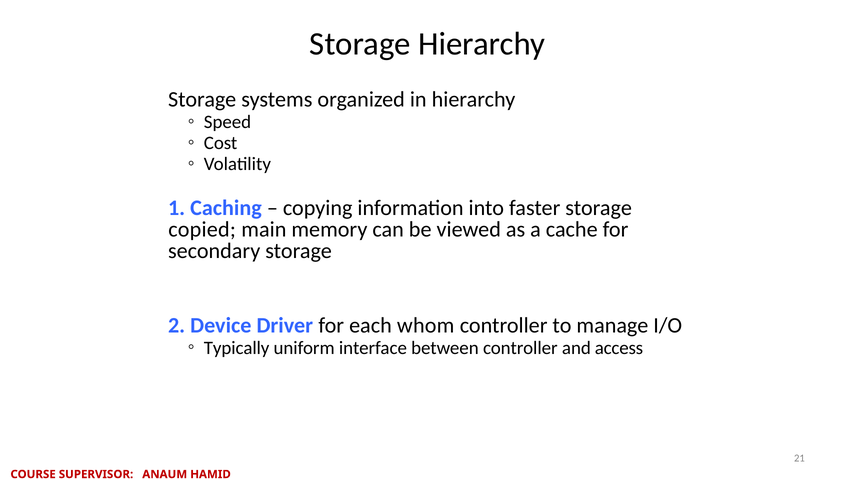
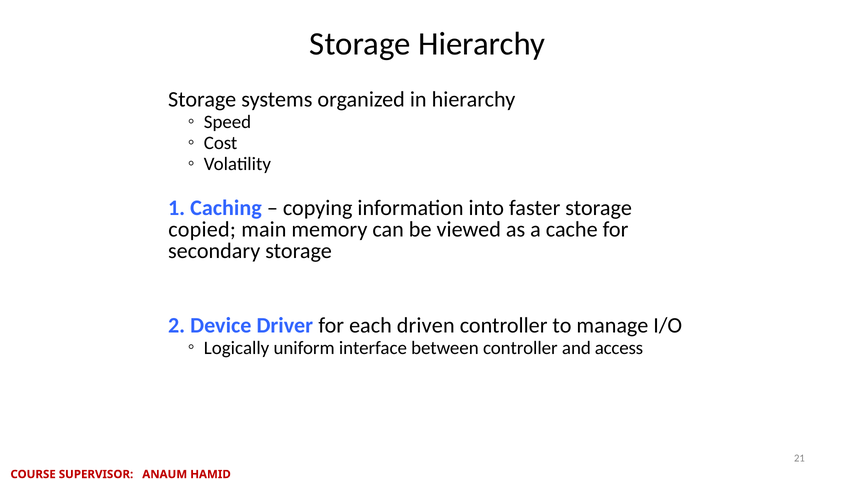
whom: whom -> driven (426, 325)
Typically: Typically -> Logically (237, 348)
